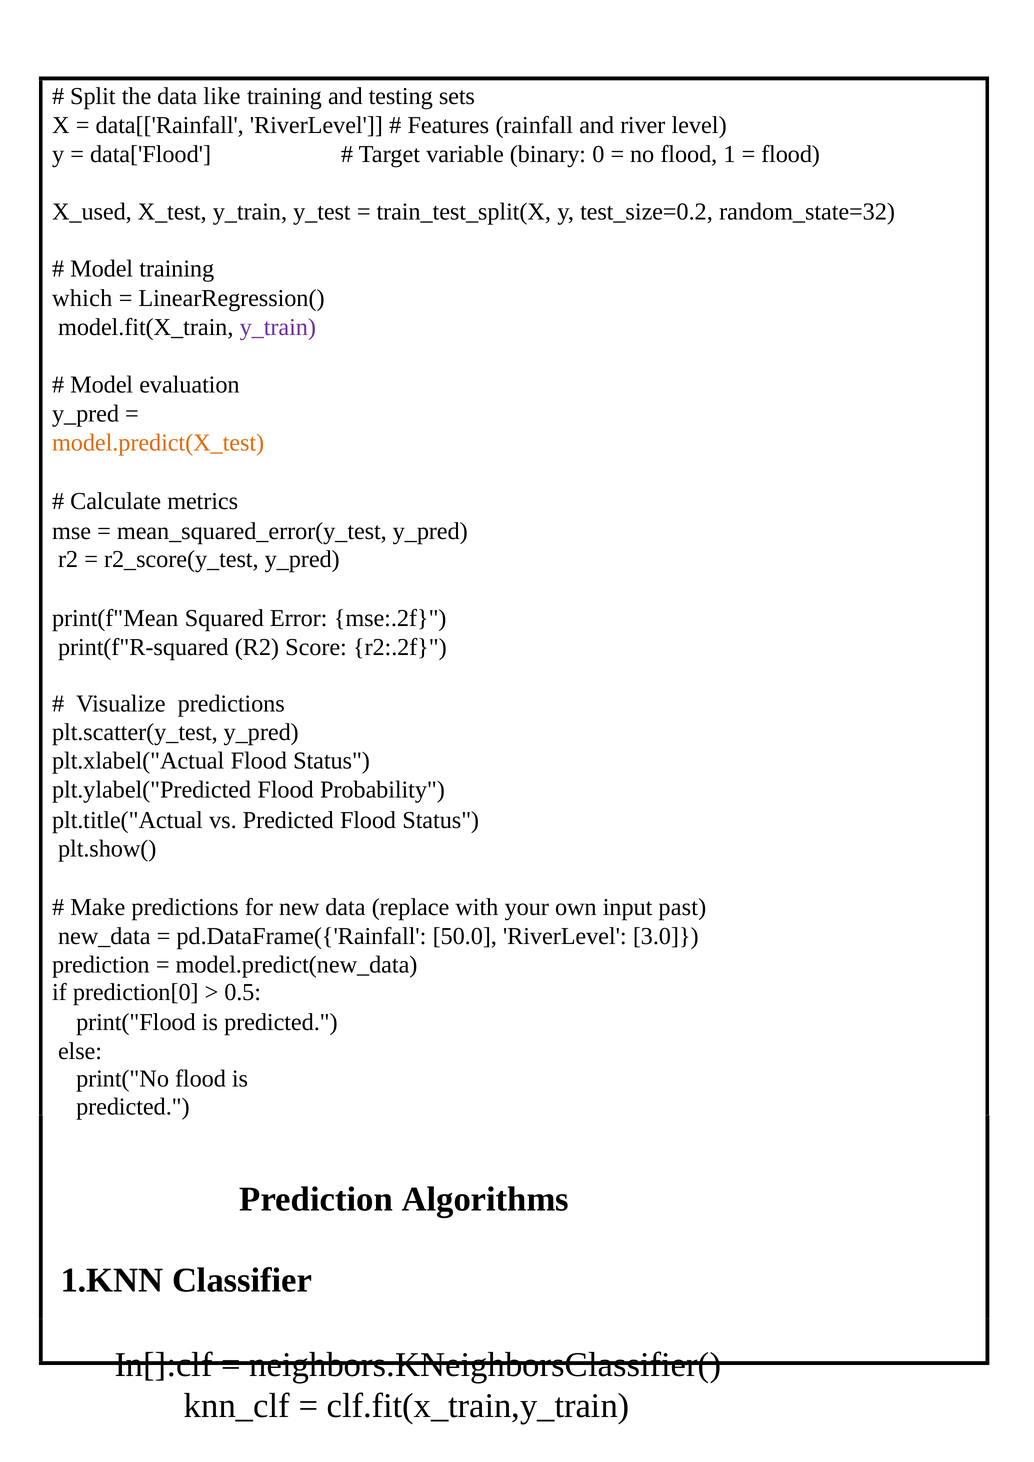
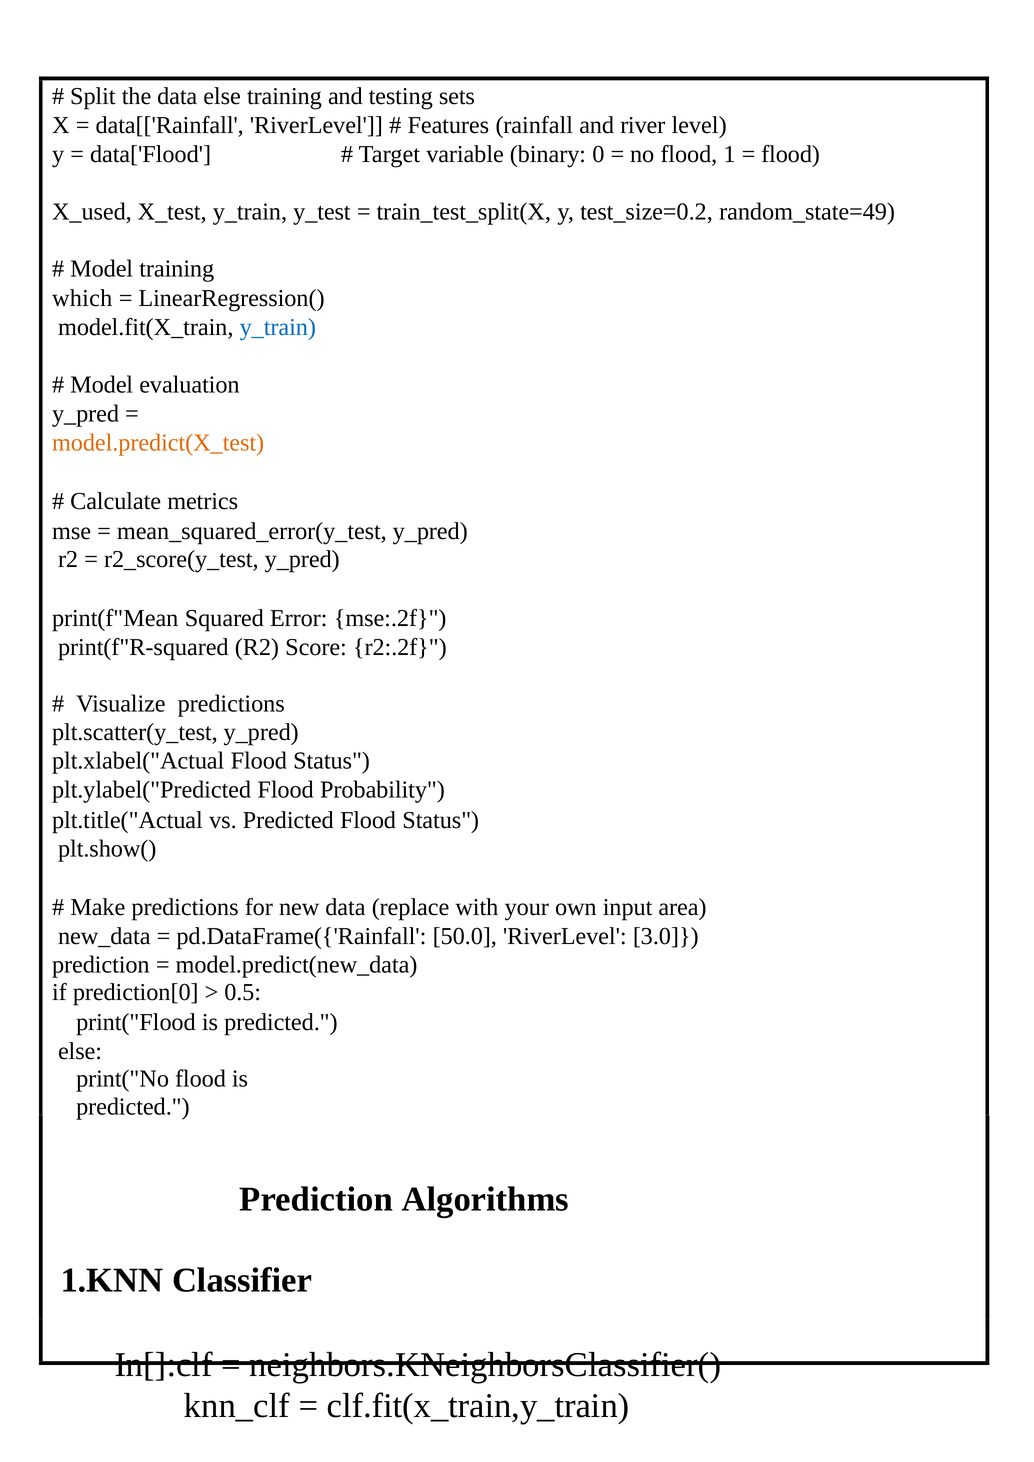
data like: like -> else (222, 96)
random_state=32: random_state=32 -> random_state=49 (807, 212)
y_train colour: purple -> blue (278, 327)
past: past -> area (683, 907)
